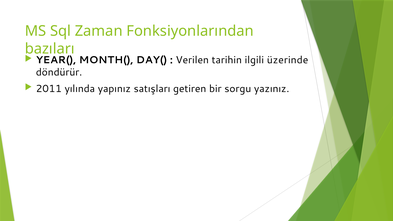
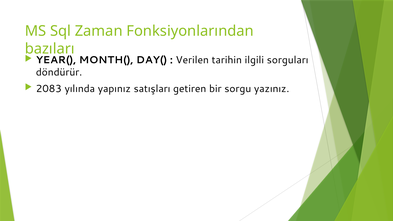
üzerinde: üzerinde -> sorguları (288, 60)
2011: 2011 -> 2083 (49, 89)
